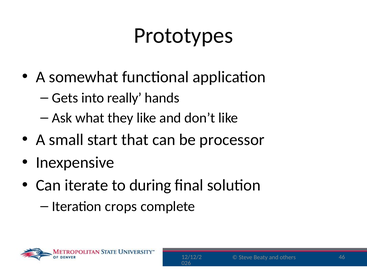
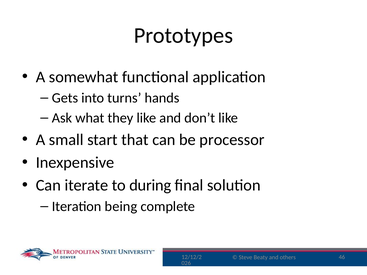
really: really -> turns (124, 98)
crops: crops -> being (121, 207)
